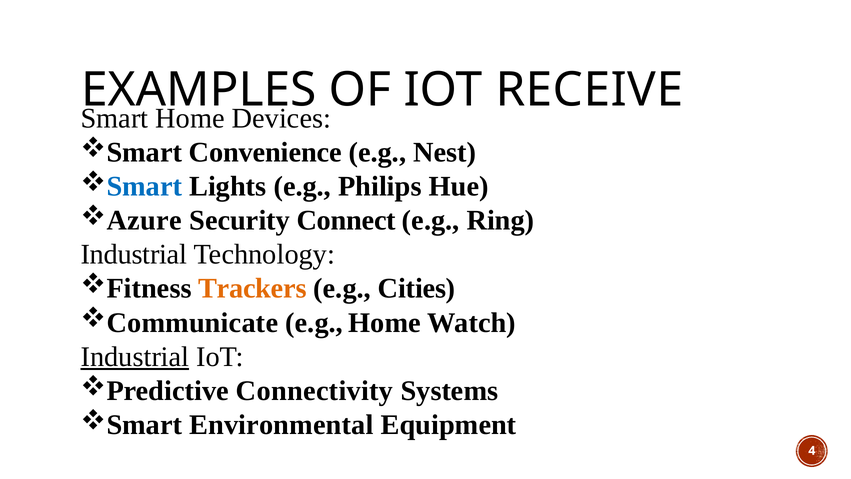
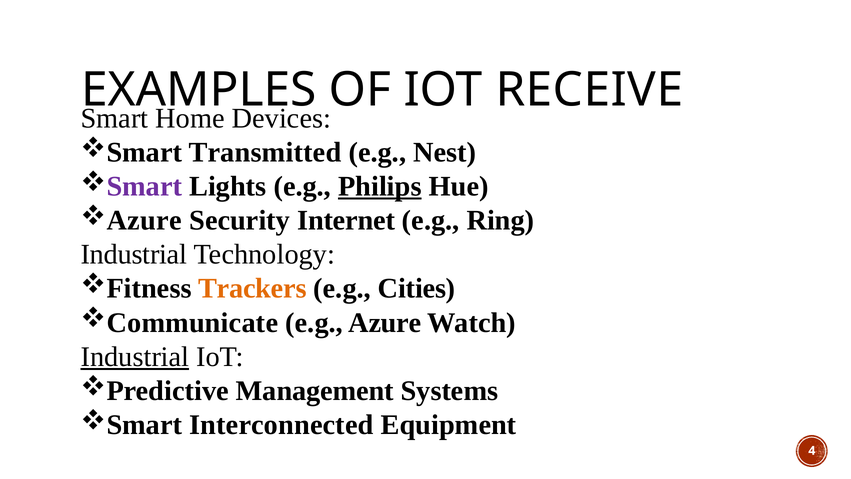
Convenience: Convenience -> Transmitted (265, 152)
Smart colour: blue -> purple (144, 186)
Philips underline: none -> present (380, 186)
Connect: Connect -> Internet (346, 220)
e.g Home: Home -> Azure (385, 322)
Connectivity: Connectivity -> Management (315, 391)
Environmental: Environmental -> Interconnected (281, 425)
